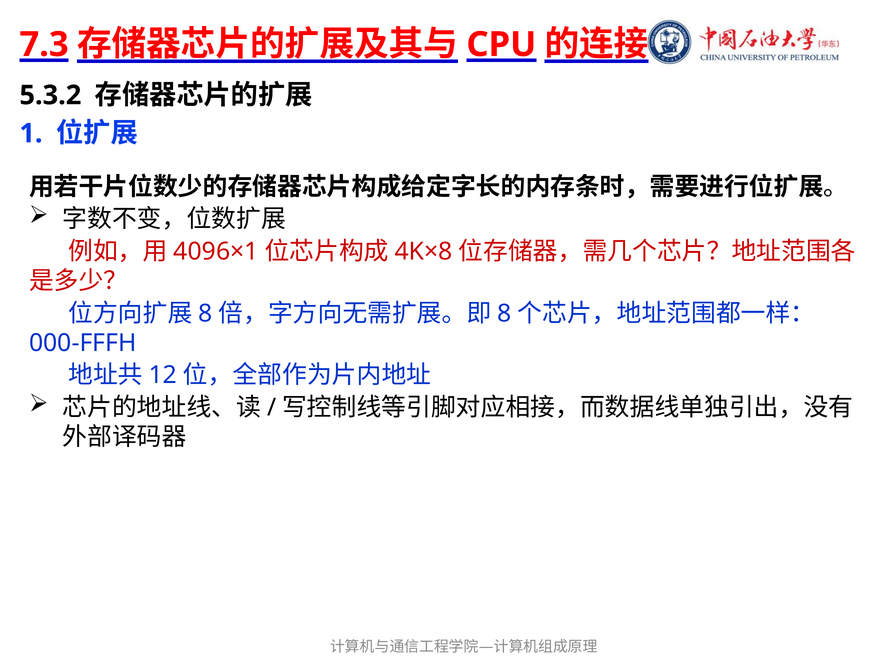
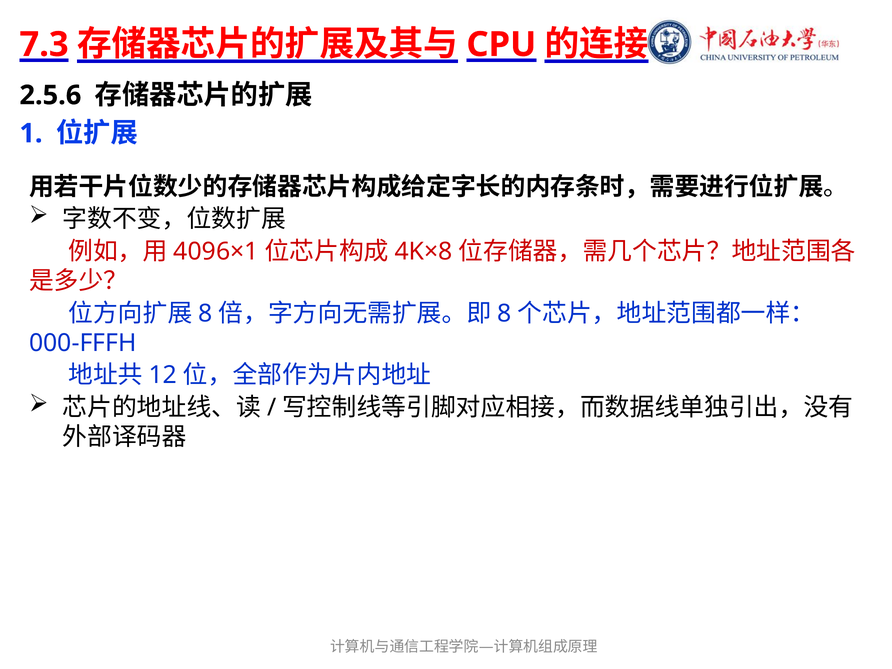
5.3.2: 5.3.2 -> 2.5.6 (50, 95)
